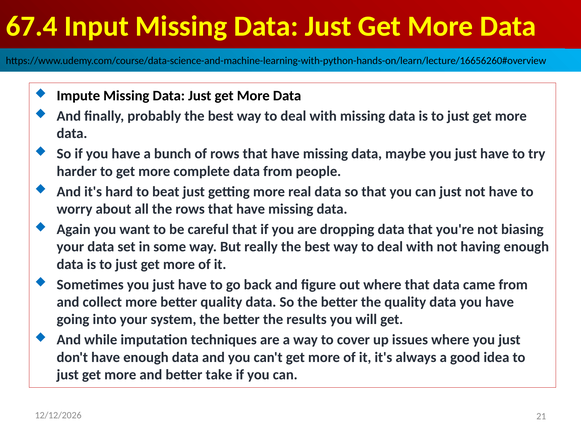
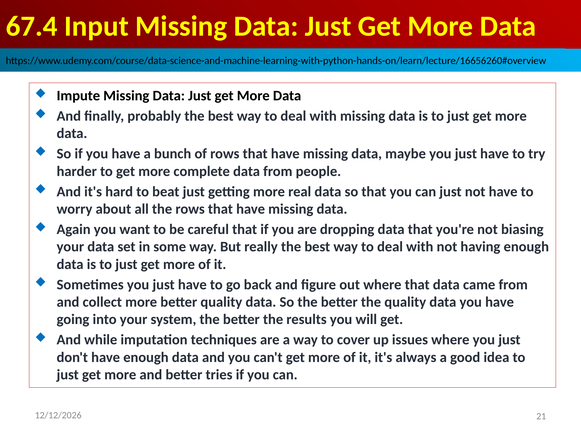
take: take -> tries (219, 374)
